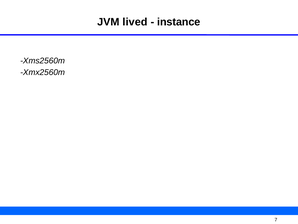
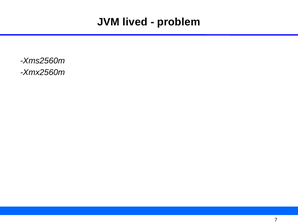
instance: instance -> problem (179, 22)
